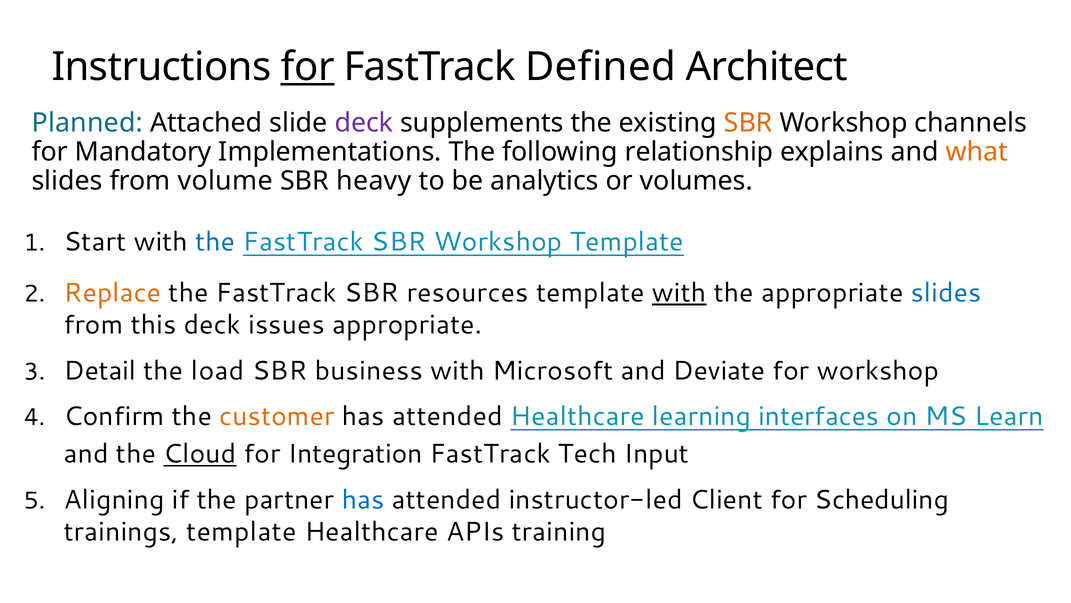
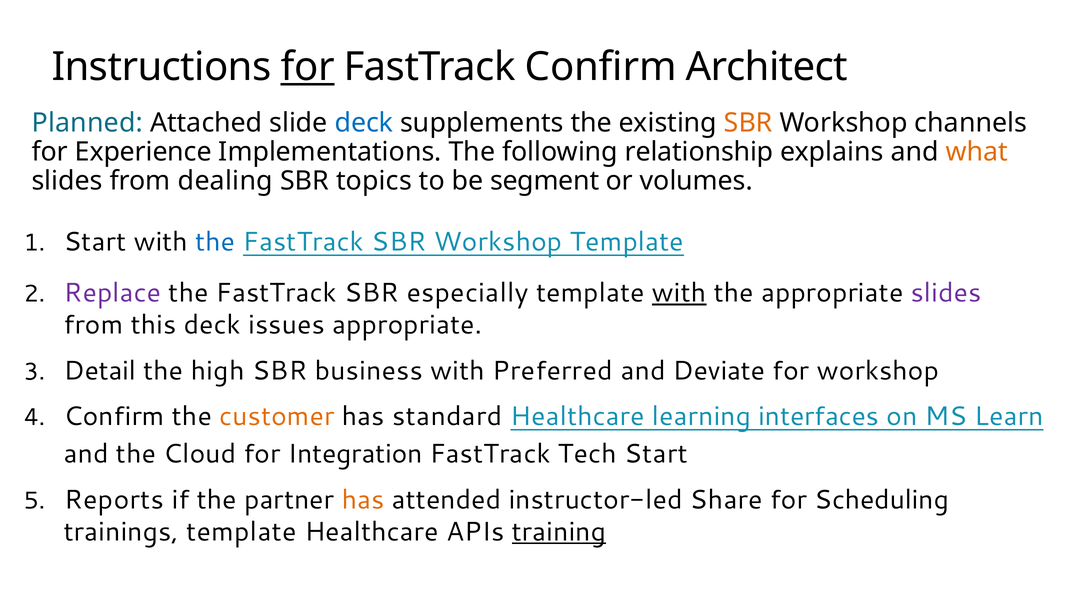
FastTrack Defined: Defined -> Confirm (601, 67)
deck colour: purple -> blue (364, 123)
Mandatory: Mandatory -> Experience (143, 152)
volume: volume -> dealing (225, 180)
heavy: heavy -> topics (374, 180)
analytics: analytics -> segment (545, 180)
Replace colour: orange -> purple (112, 293)
resources: resources -> especially (468, 293)
slides colour: blue -> purple (946, 293)
load: load -> high (218, 370)
Microsoft: Microsoft -> Preferred (553, 370)
attended: attended -> standard (447, 416)
Cloud underline: present -> none (200, 454)
Tech Input: Input -> Start (656, 454)
Aligning: Aligning -> Reports (114, 499)
has colour: blue -> orange (363, 499)
Client: Client -> Share (726, 499)
training underline: none -> present (559, 531)
